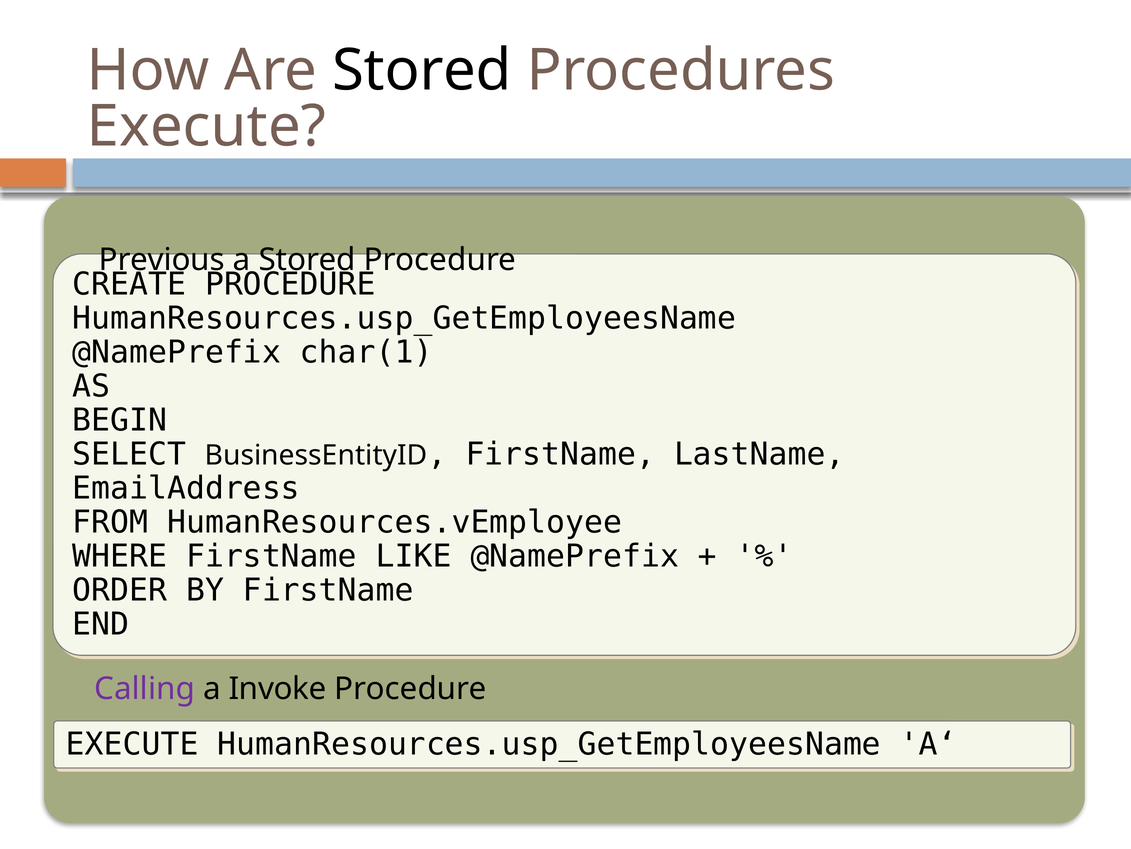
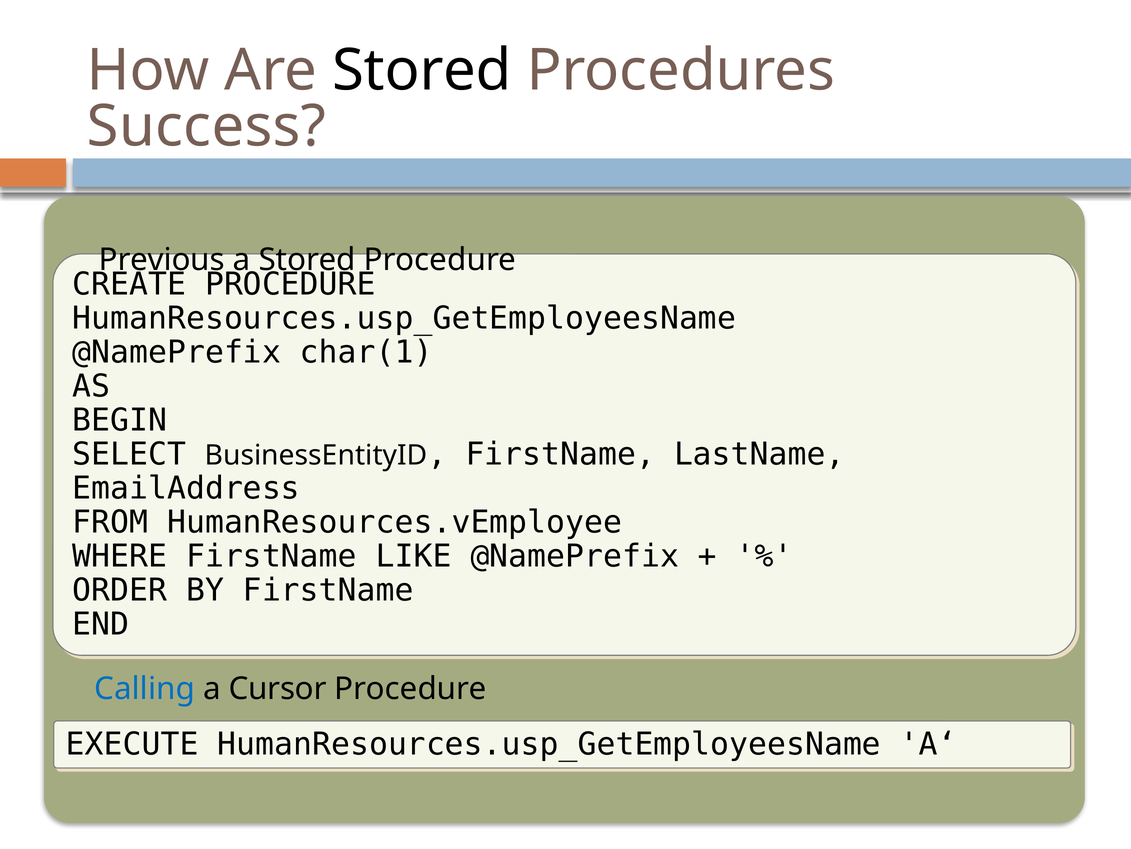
Execute: Execute -> Success (206, 126)
Calling colour: purple -> blue (145, 688)
Invoke: Invoke -> Cursor (278, 688)
